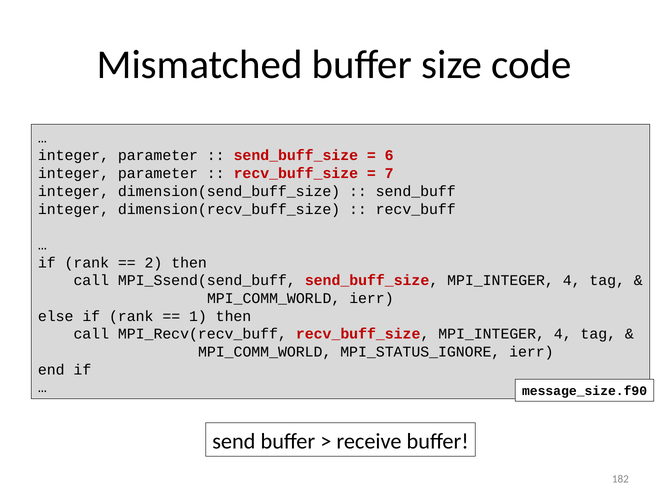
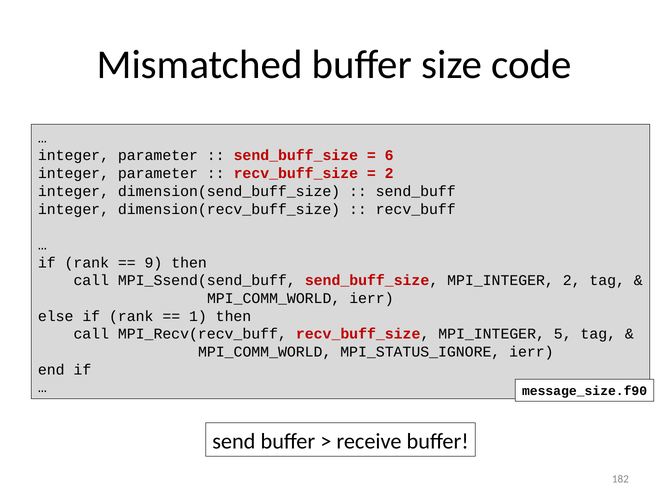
7: 7 -> 2 (389, 173)
2: 2 -> 9 (153, 262)
send_buff_size MPI_INTEGER 4: 4 -> 2 (572, 280)
recv_buff_size MPI_INTEGER 4: 4 -> 5 (563, 334)
